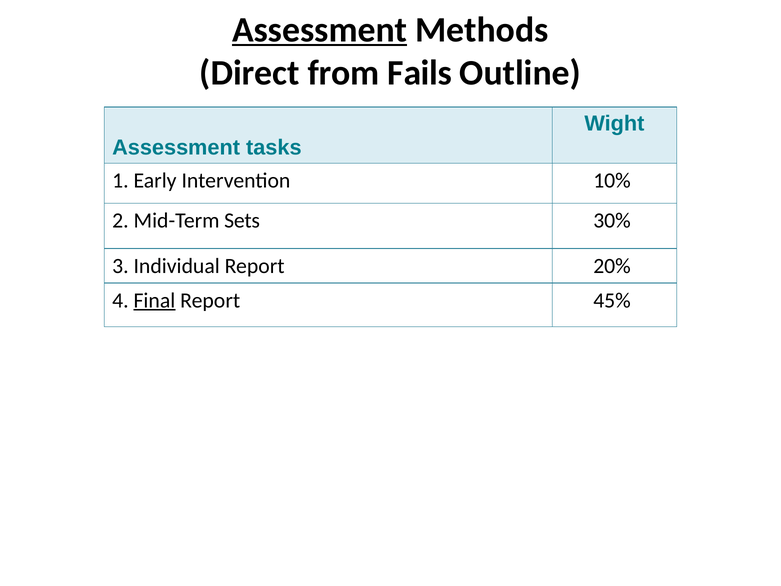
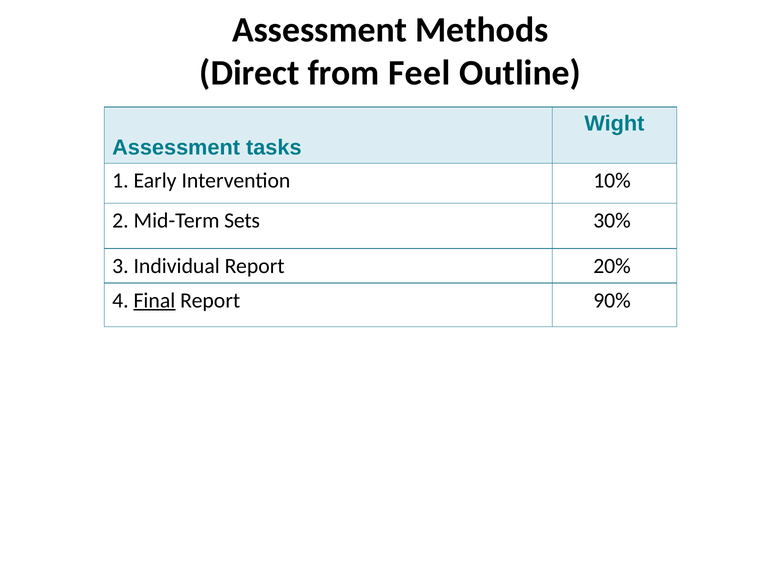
Assessment underline: present -> none (320, 30)
Fails: Fails -> Feel (419, 73)
45%: 45% -> 90% (612, 300)
